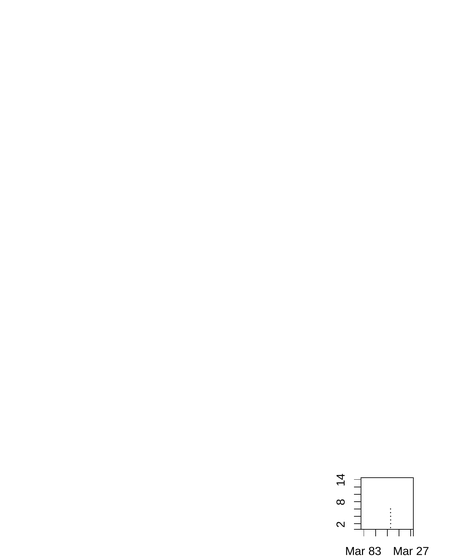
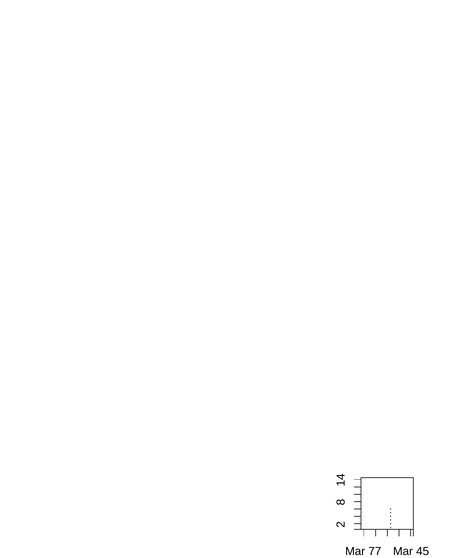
83: 83 -> 77 (375, 552)
27: 27 -> 45 (423, 552)
